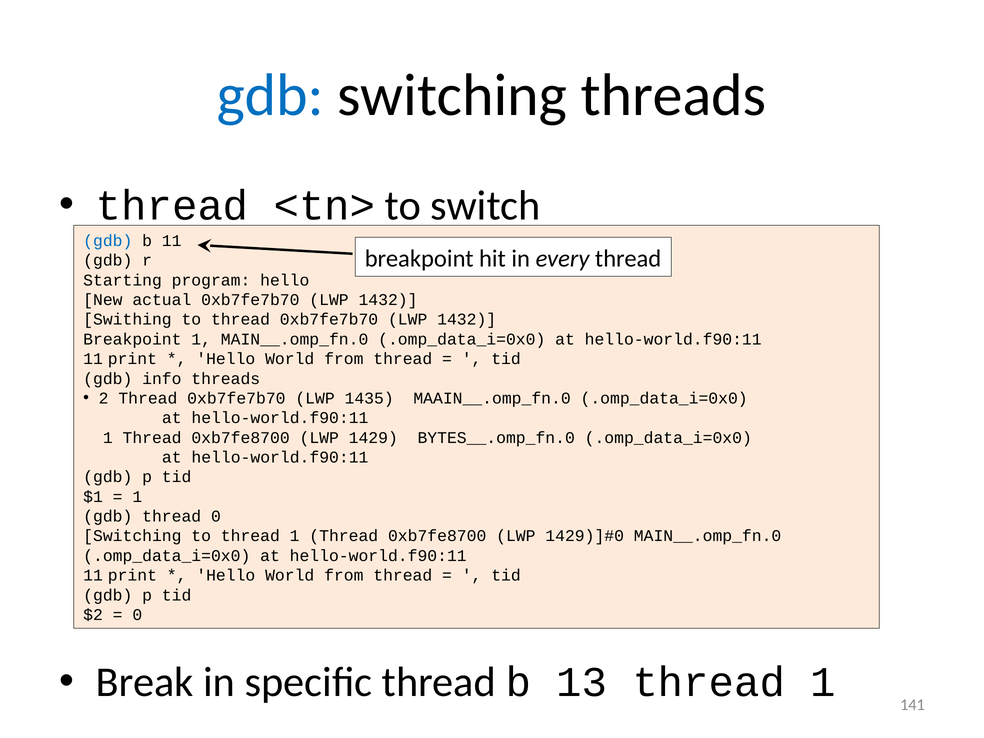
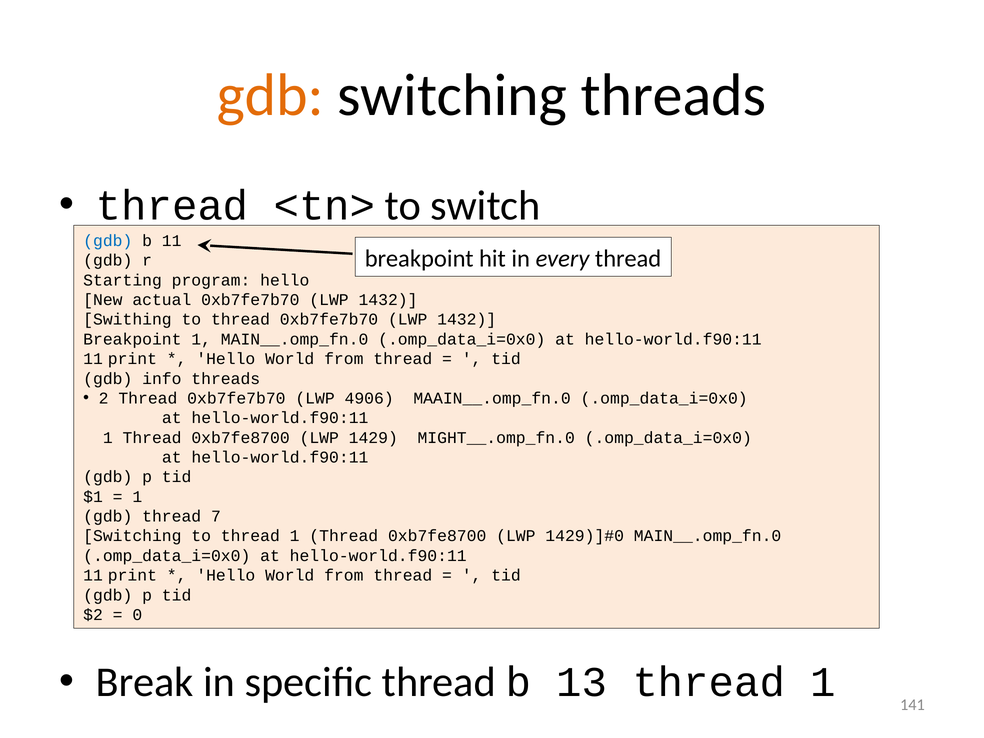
gdb colour: blue -> orange (270, 95)
1435: 1435 -> 4906 (369, 398)
BYTES__.omp_fn.0: BYTES__.omp_fn.0 -> MIGHT__.omp_fn.0 (496, 438)
thread 0: 0 -> 7 (216, 516)
